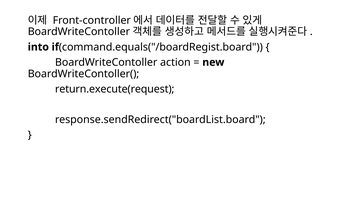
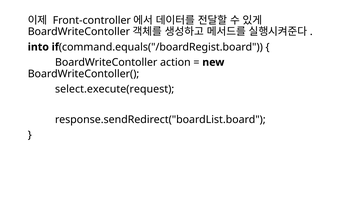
return.execute(request: return.execute(request -> select.execute(request (115, 89)
